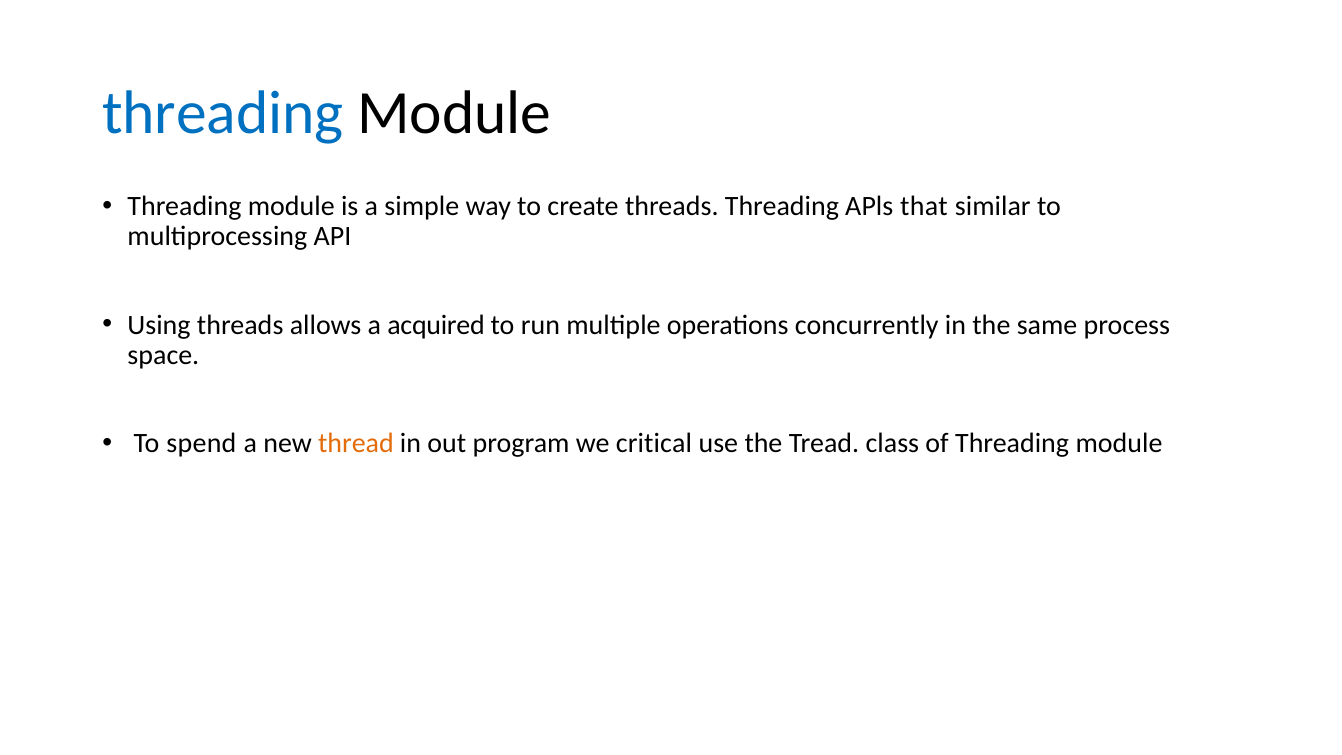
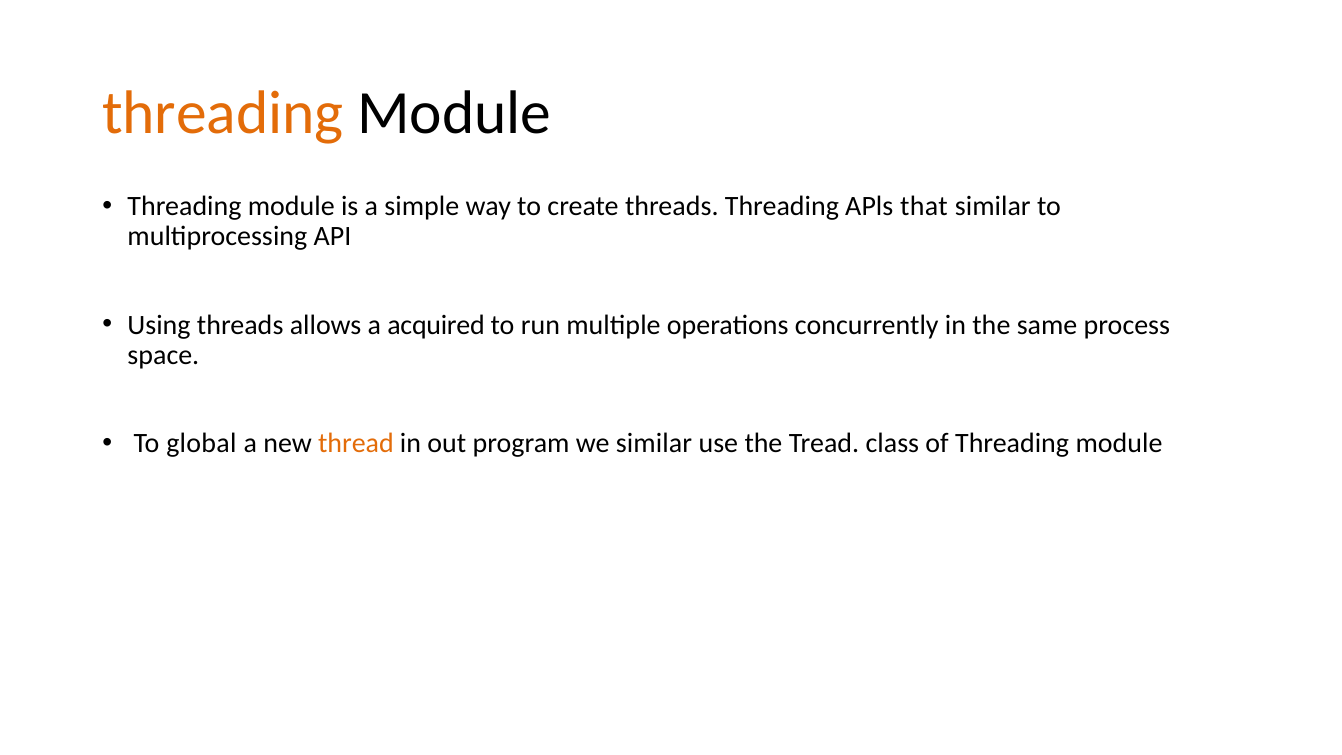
threading colour: blue -> orange (223, 113)
spend: spend -> global (201, 443)
we critical: critical -> similar (654, 443)
